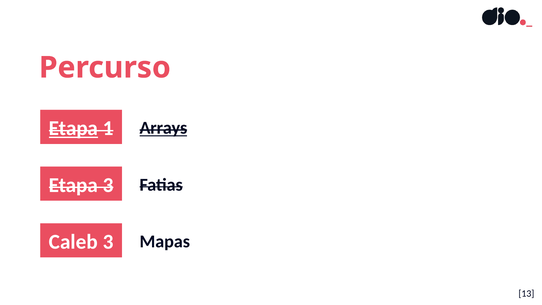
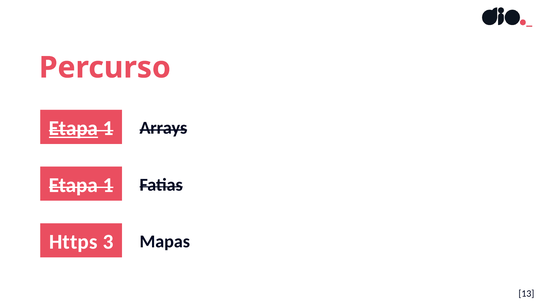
Arrays underline: present -> none (163, 128)
3: 3 -> 1 (108, 185)
Caleb: Caleb -> Https (73, 242)
